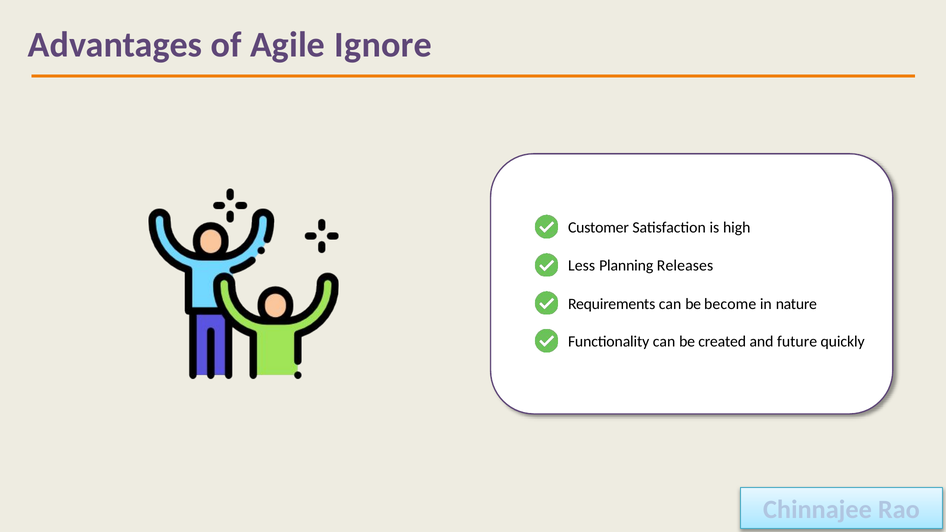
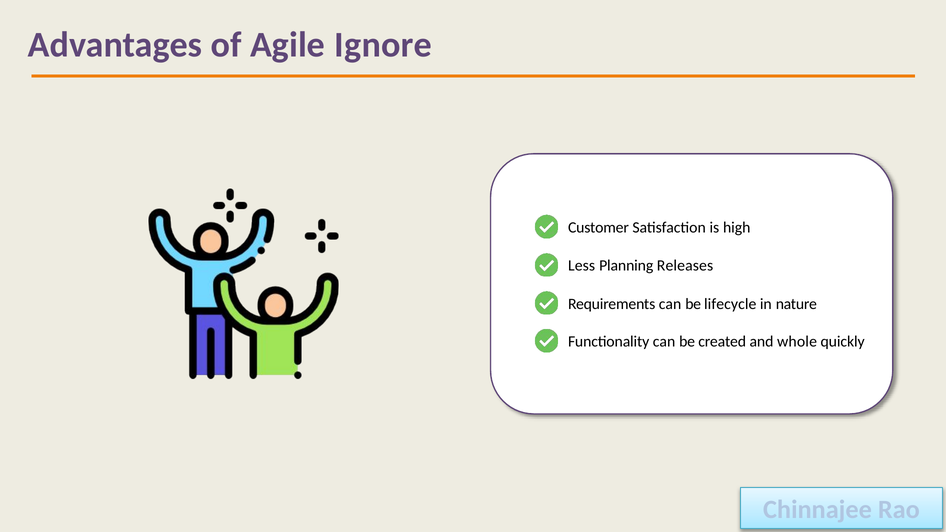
become: become -> lifecycle (730, 304)
future: future -> whole (797, 342)
